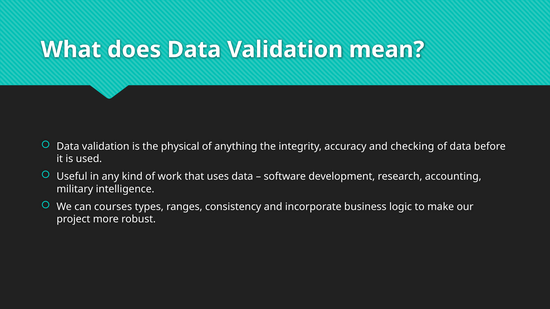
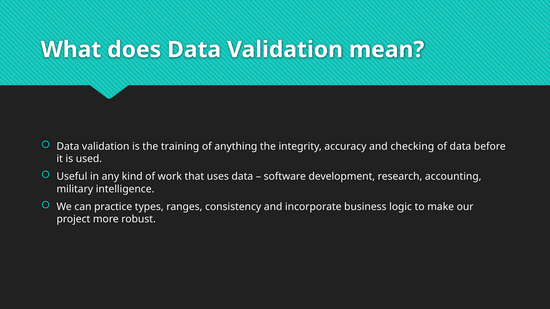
physical: physical -> training (180, 147)
courses: courses -> practice (113, 207)
